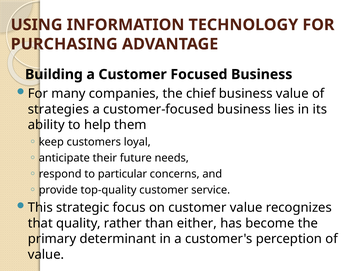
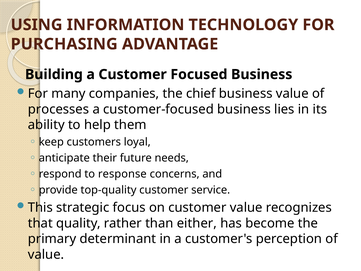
strategies: strategies -> processes (58, 109)
particular: particular -> response (122, 174)
